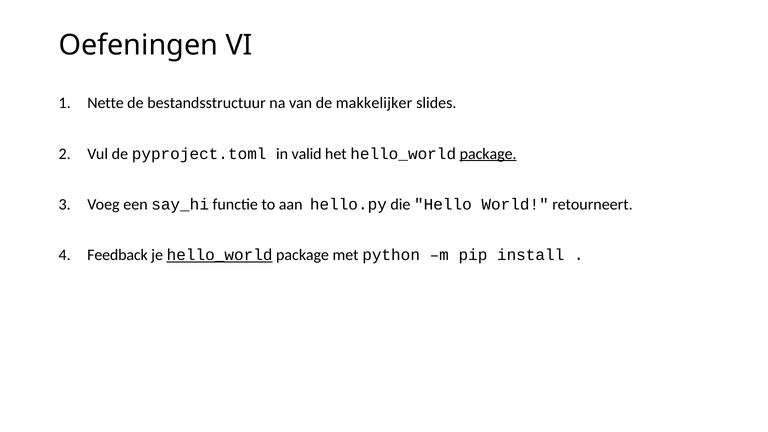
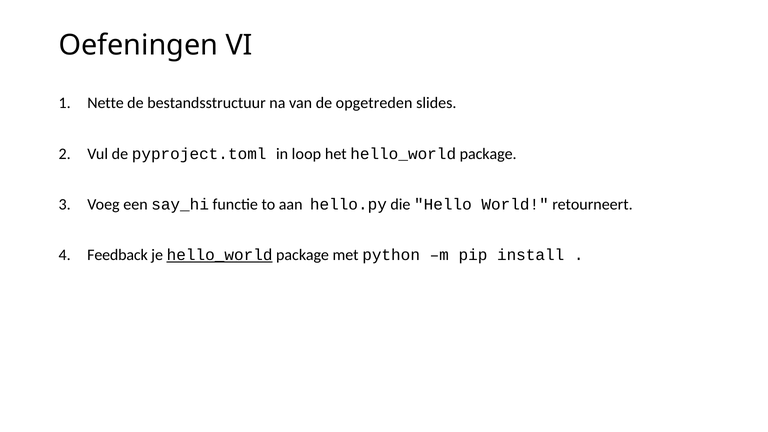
makkelijker: makkelijker -> opgetreden (374, 103)
valid: valid -> loop (306, 154)
package underline: present -> none (488, 154)
